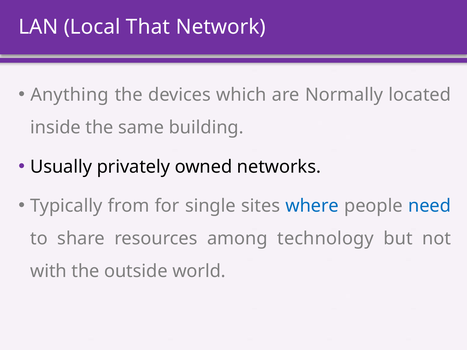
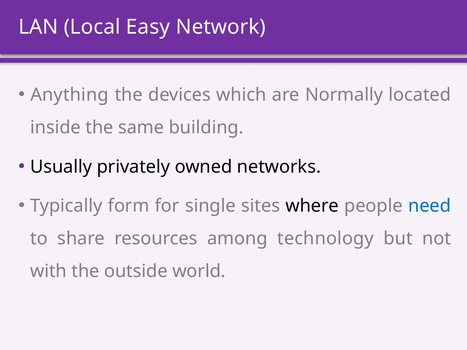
That: That -> Easy (148, 27)
from: from -> form (129, 206)
where colour: blue -> black (312, 206)
